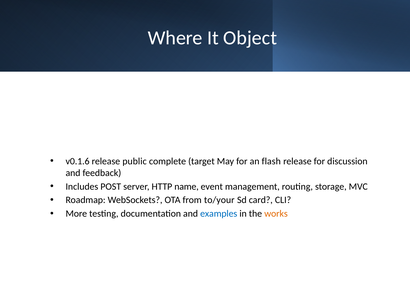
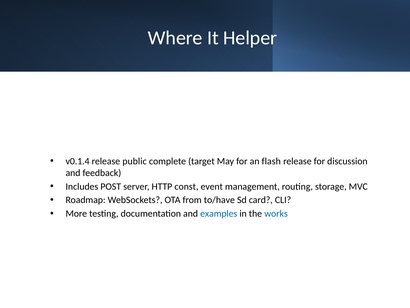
Object: Object -> Helper (250, 38)
v0.1.6: v0.1.6 -> v0.1.4 (78, 161)
name: name -> const (186, 186)
to/your: to/your -> to/have (219, 200)
works colour: orange -> blue (276, 213)
